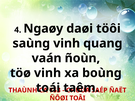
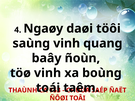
vaán: vaán -> baây (47, 58)
